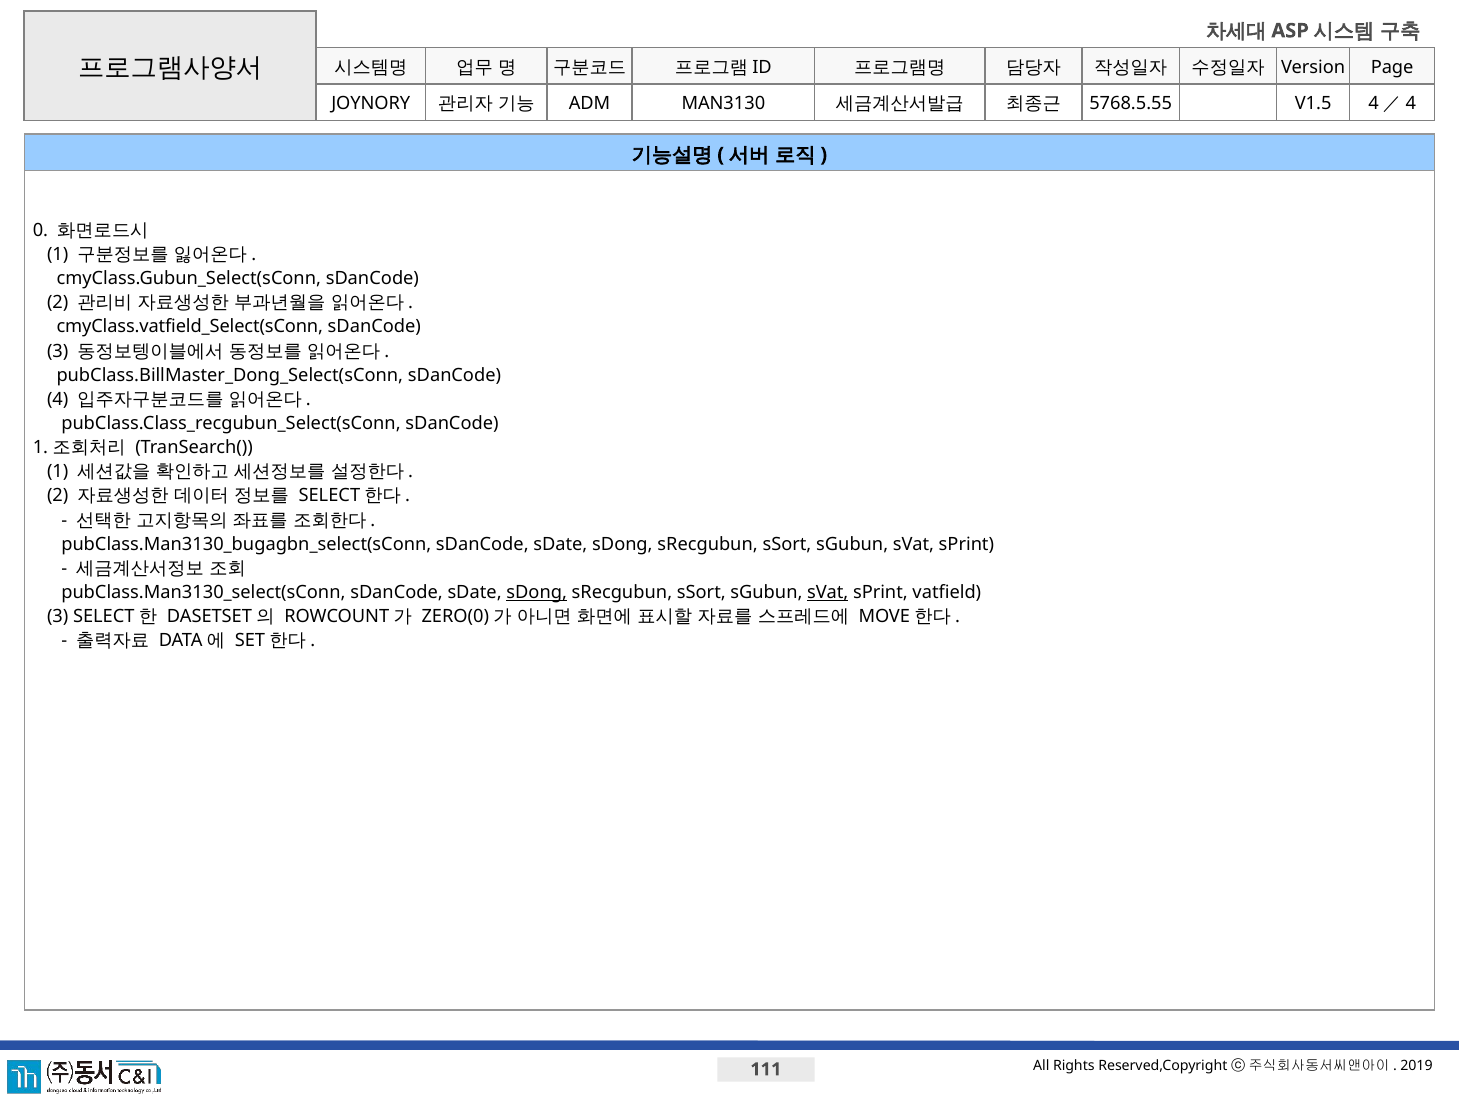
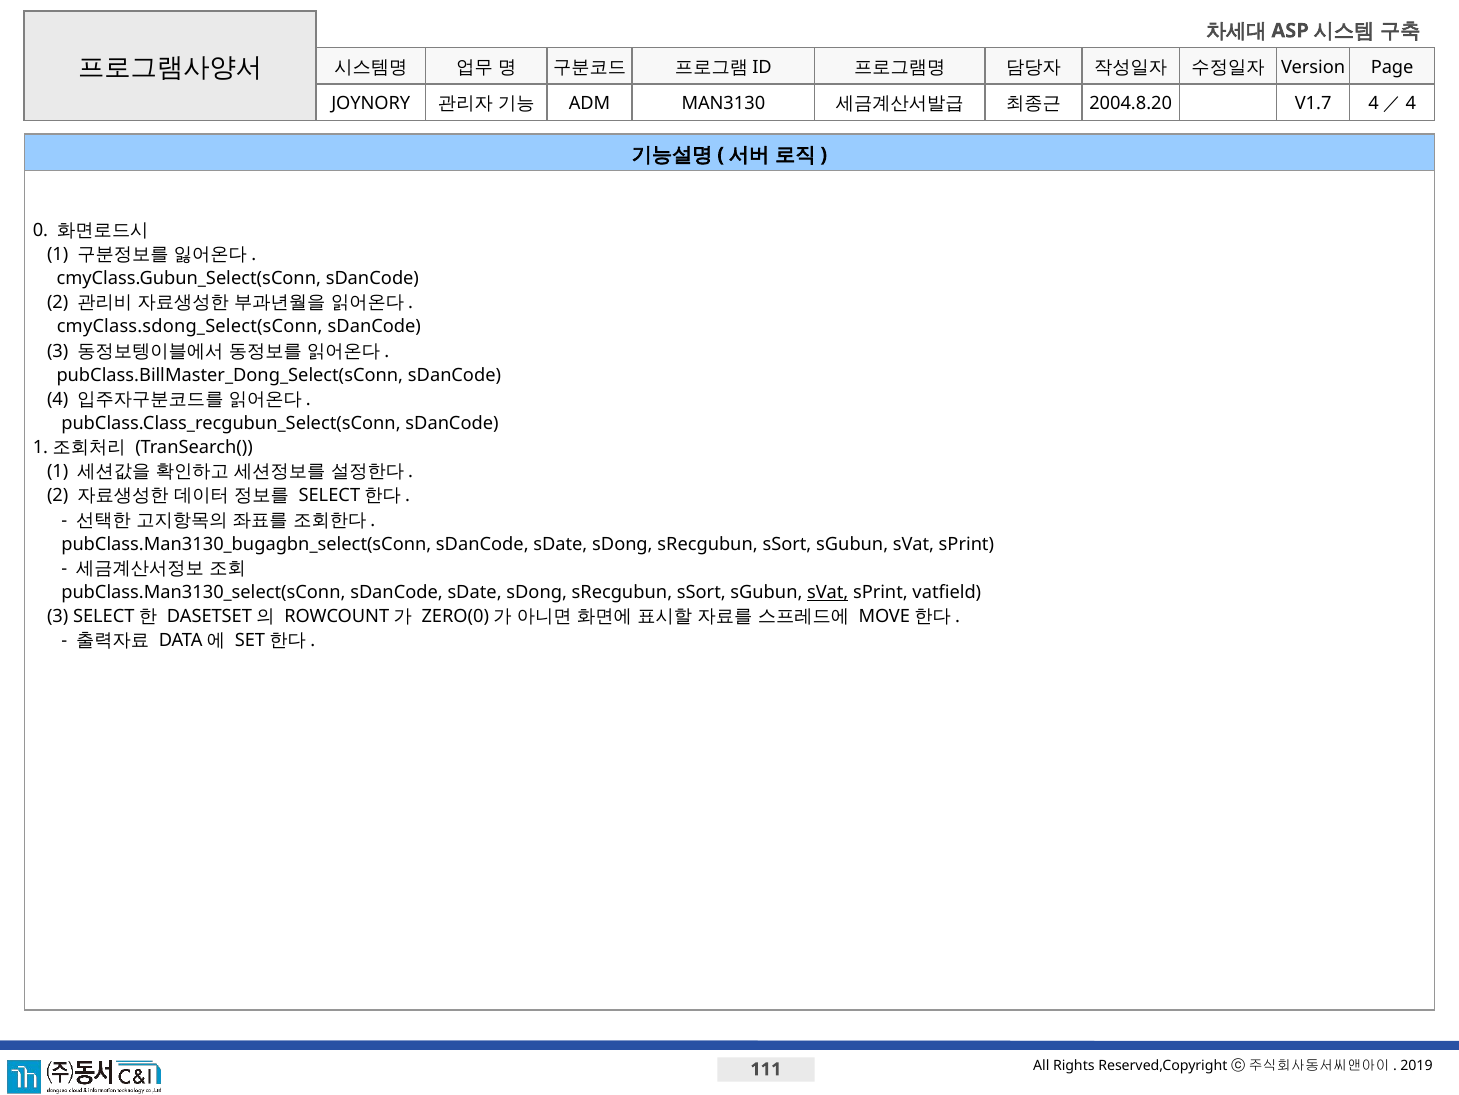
5768.5.55: 5768.5.55 -> 2004.8.20 (1131, 104)
V1.5: V1.5 -> V1.7 (1313, 104)
cmyClass.vatfield_Select(sConn: cmyClass.vatfield_Select(sConn -> cmyClass.sdong_Select(sConn (190, 327)
sDong underline: present -> none (537, 592)
